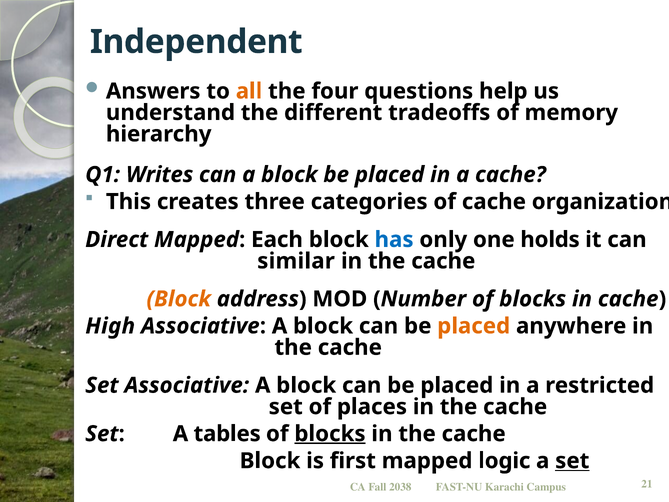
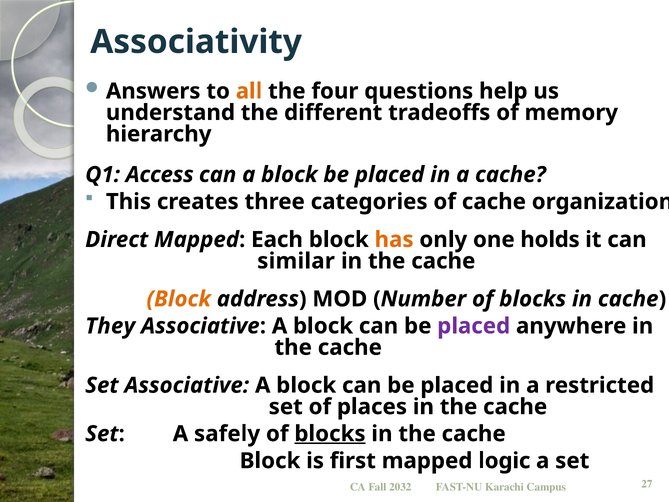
Independent: Independent -> Associativity (196, 42)
Writes: Writes -> Access (160, 175)
has colour: blue -> orange (394, 240)
High: High -> They (110, 326)
placed colour: orange -> purple (474, 326)
tables: tables -> safely (227, 434)
set underline: present -> none (572, 461)
2038: 2038 -> 2032 (400, 487)
21: 21 -> 27 (647, 484)
